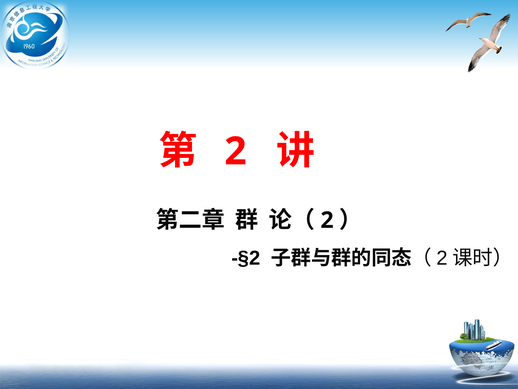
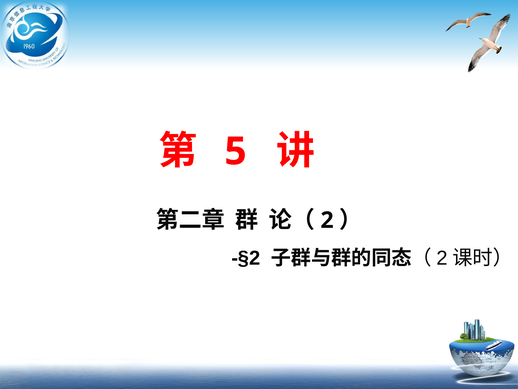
2: 2 -> 5 (236, 151)
